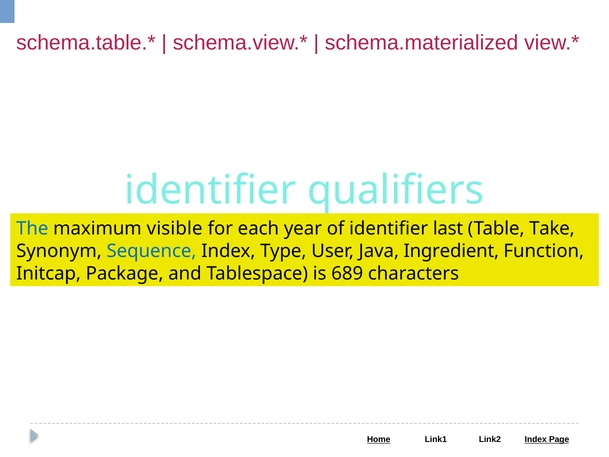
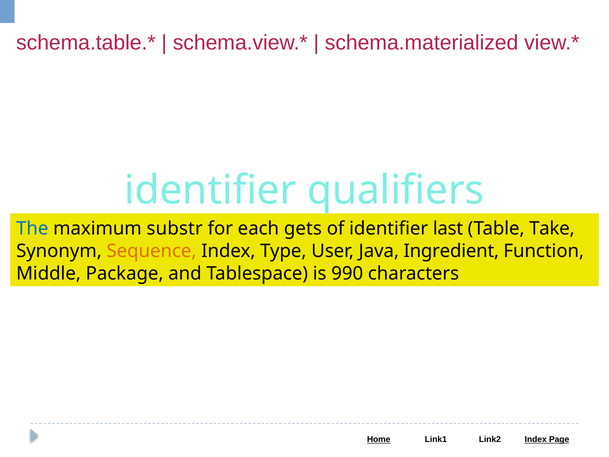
visible: visible -> substr (175, 229)
year: year -> gets (303, 229)
Sequence colour: blue -> orange (151, 251)
Initcap: Initcap -> Middle (49, 273)
689: 689 -> 990 (347, 273)
